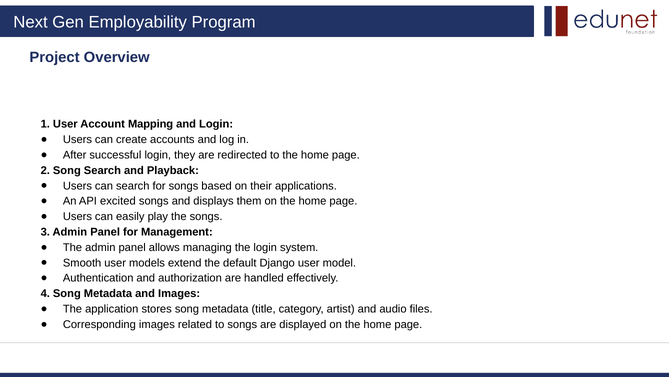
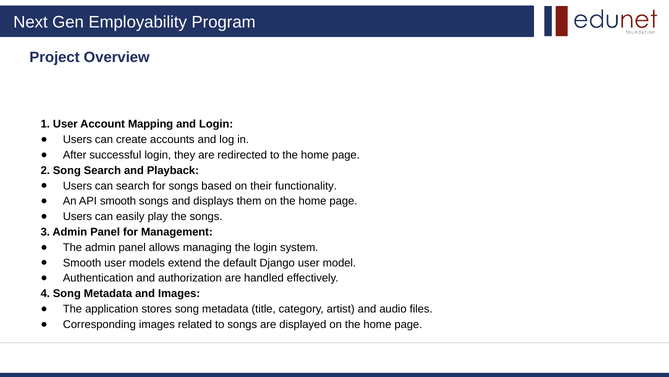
applications: applications -> functionality (306, 185)
API excited: excited -> smooth (118, 201)
